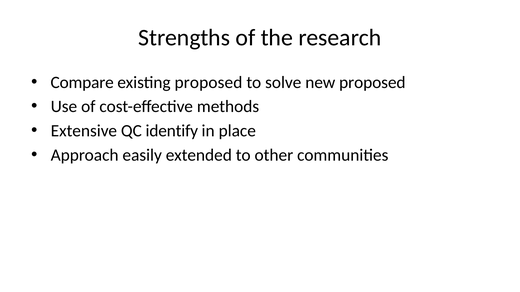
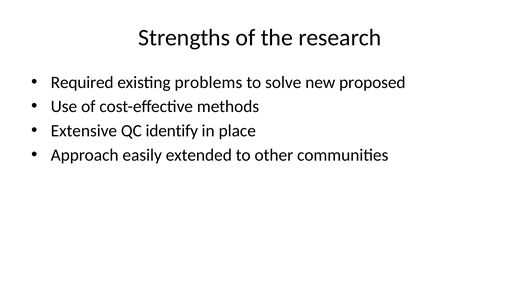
Compare: Compare -> Required (82, 82)
existing proposed: proposed -> problems (208, 82)
